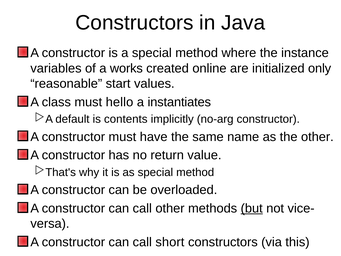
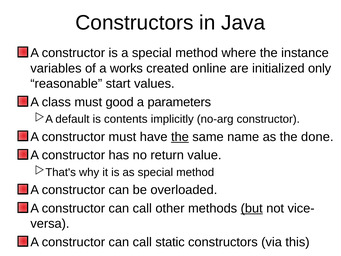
hello: hello -> good (120, 102)
instantiates: instantiates -> parameters (179, 102)
the underline: none -> present (180, 137)
the other: other -> done (317, 137)
short: short -> static (170, 242)
